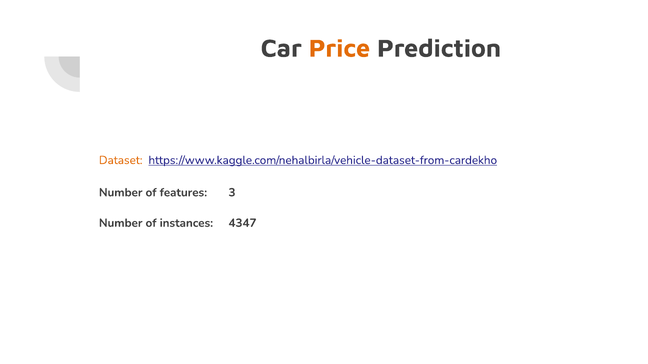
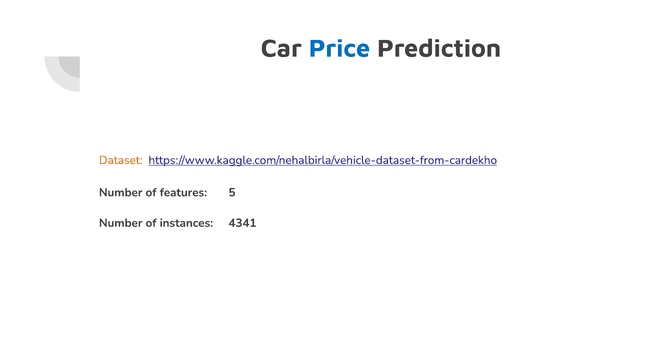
Price colour: orange -> blue (339, 48)
3: 3 -> 5 (232, 193)
4347: 4347 -> 4341 (242, 223)
